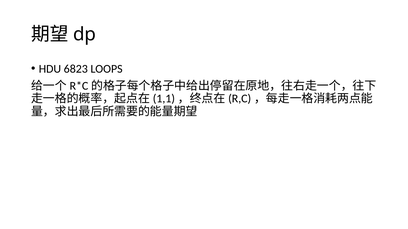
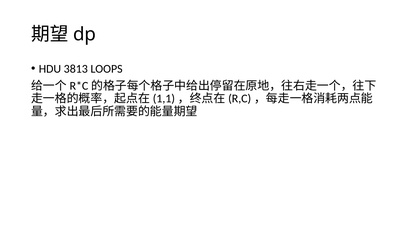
6823: 6823 -> 3813 (76, 69)
